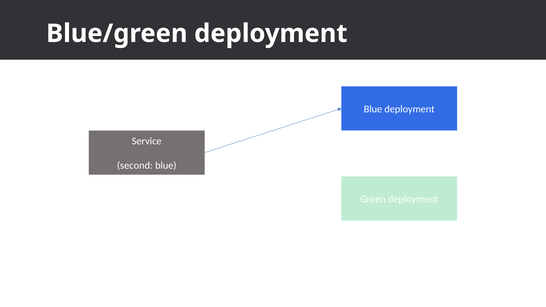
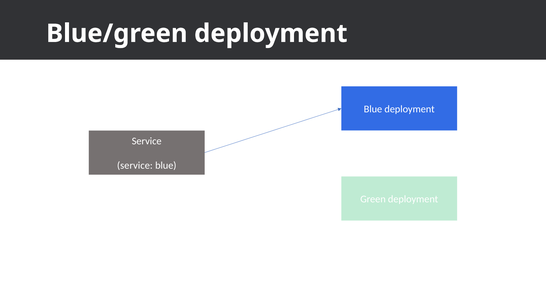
second: second -> service (135, 166)
